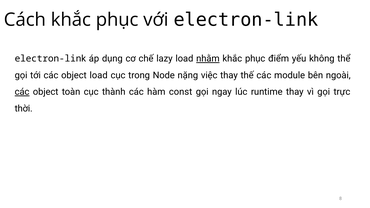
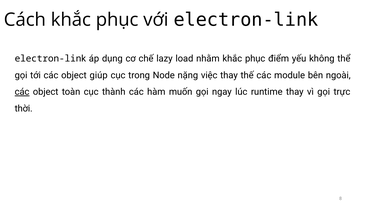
nhằm underline: present -> none (208, 59)
object load: load -> giúp (99, 75)
const: const -> muốn (181, 92)
